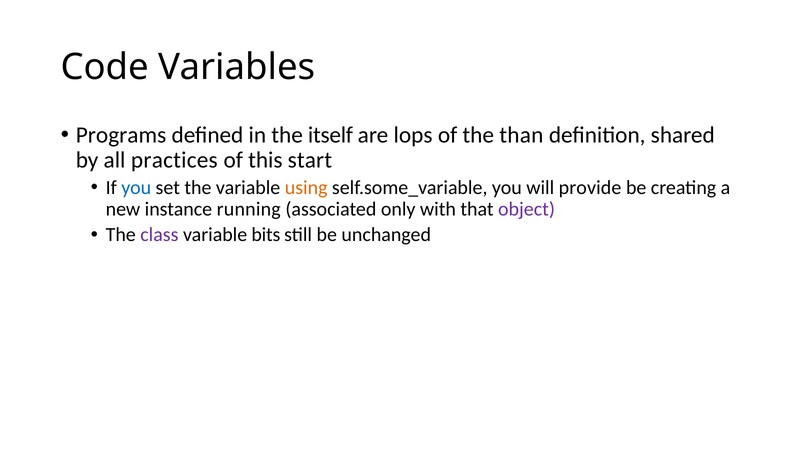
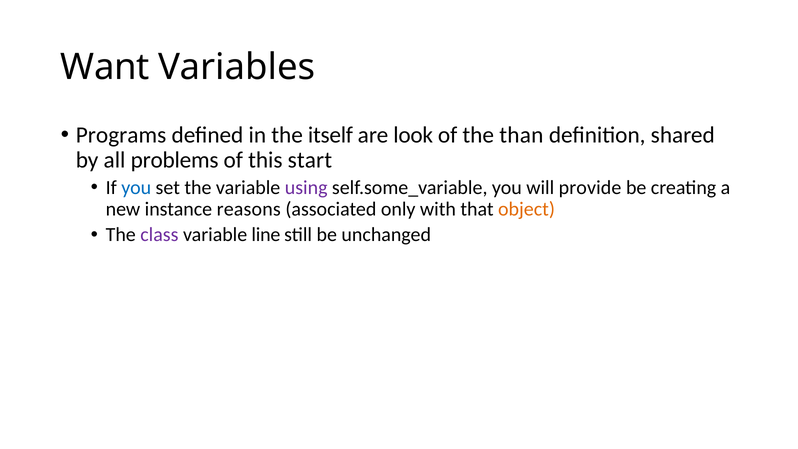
Code: Code -> Want (105, 67)
lops: lops -> look (413, 135)
practices: practices -> problems (175, 160)
using colour: orange -> purple (306, 188)
running: running -> reasons (249, 209)
object colour: purple -> orange (527, 209)
bits: bits -> line (266, 235)
